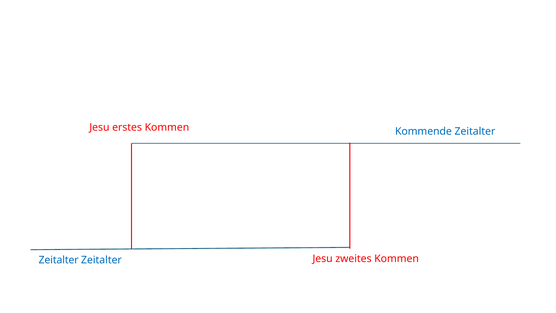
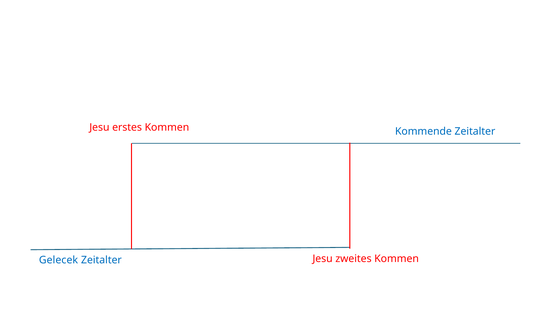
Zeitalter: Zeitalter -> Gelecek (59, 260)
